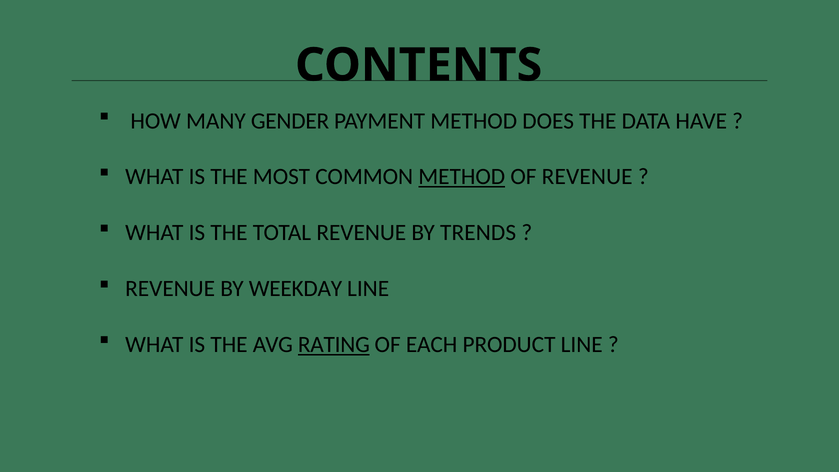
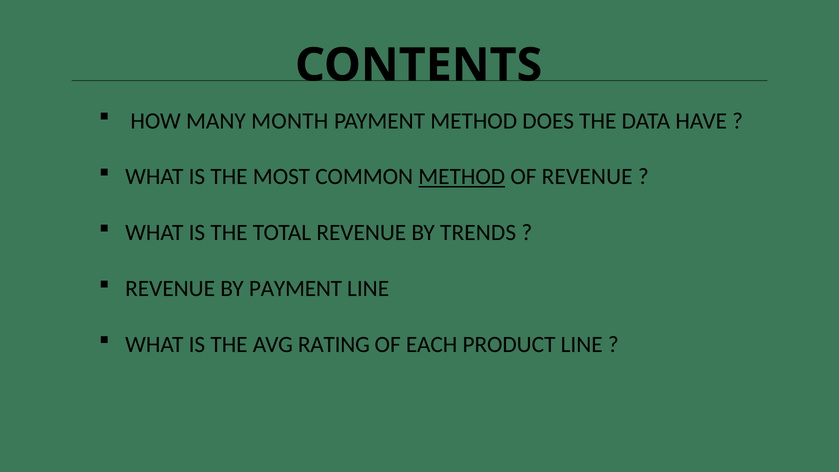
GENDER: GENDER -> MONTH (290, 121)
BY WEEKDAY: WEEKDAY -> PAYMENT (295, 289)
RATING underline: present -> none (334, 344)
